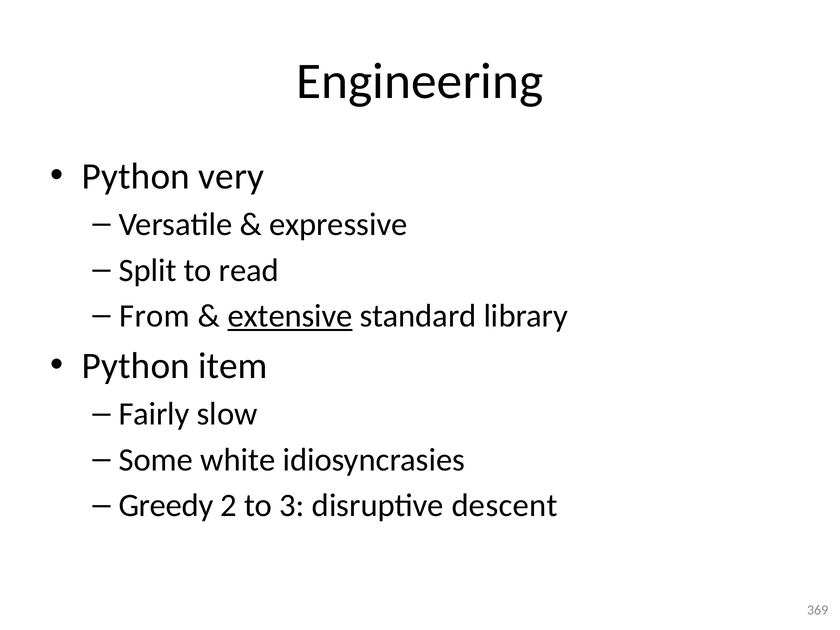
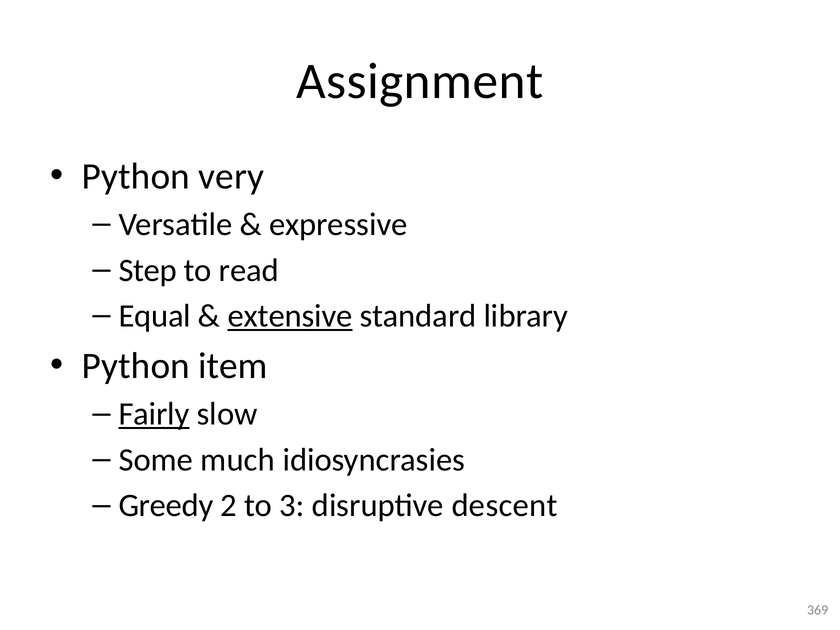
Engineering: Engineering -> Assignment (420, 81)
Split: Split -> Step (148, 270)
From: From -> Equal (155, 316)
Fairly underline: none -> present (154, 414)
white: white -> much (238, 460)
